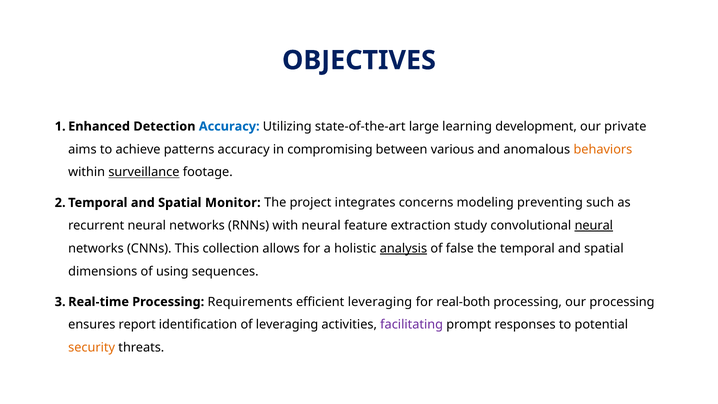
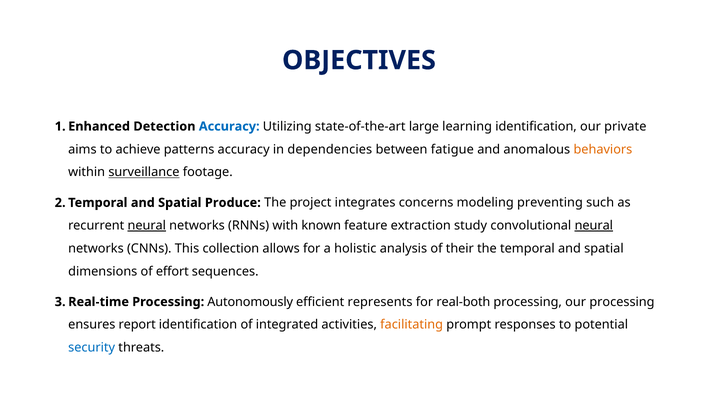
learning development: development -> identification (536, 126)
compromising: compromising -> dependencies (330, 149)
various: various -> fatigue (452, 149)
Monitor: Monitor -> Produce (233, 203)
neural underline: none -> present (147, 226)
with neural: neural -> known (321, 226)
analysis underline: present -> none (403, 248)
false: false -> their (460, 248)
using: using -> effort (172, 271)
Requirements: Requirements -> Autonomously (250, 302)
efficient leveraging: leveraging -> represents (380, 302)
of leveraging: leveraging -> integrated (287, 325)
facilitating colour: purple -> orange (412, 325)
security colour: orange -> blue (92, 348)
